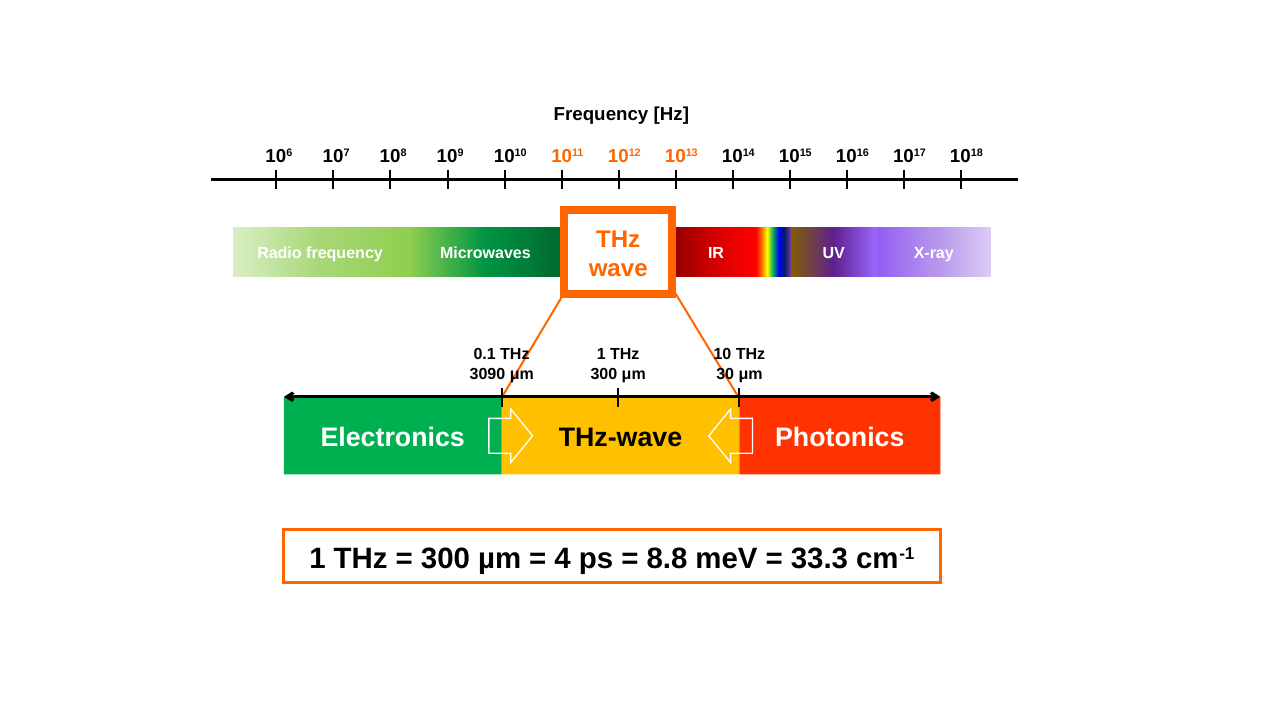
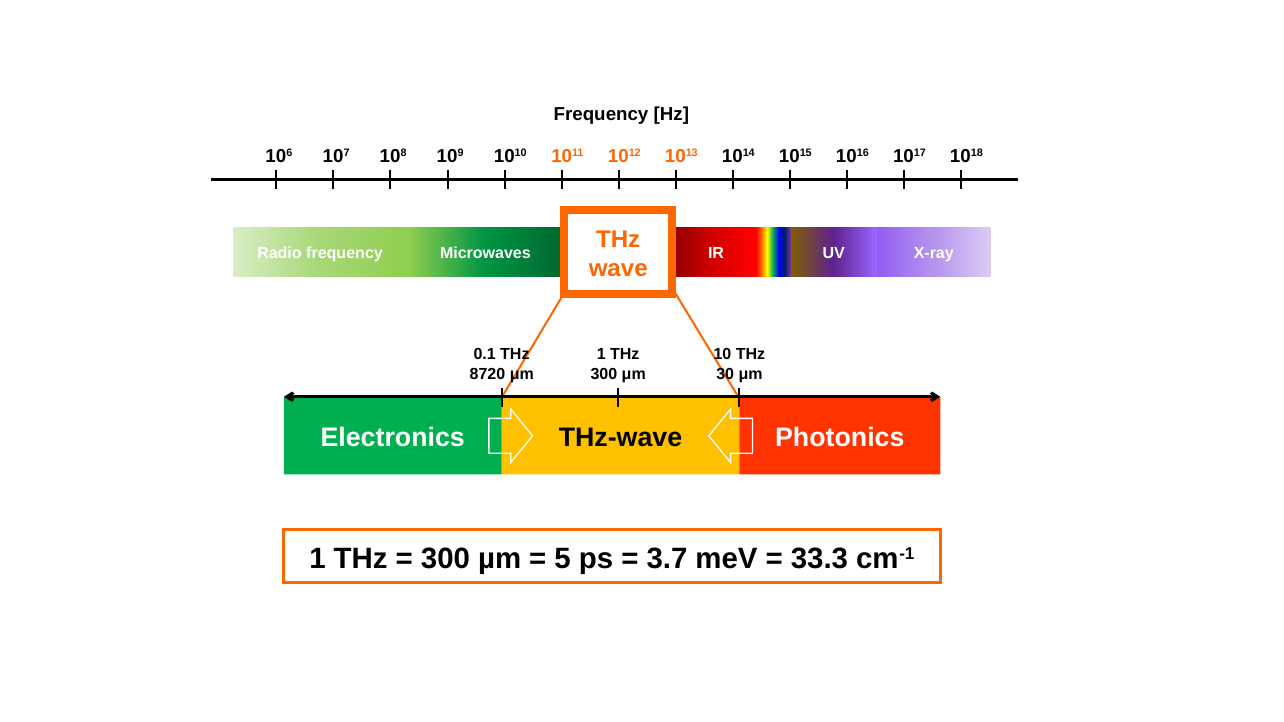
3090: 3090 -> 8720 (487, 374)
4: 4 -> 5 (563, 559)
8.8: 8.8 -> 3.7 (667, 559)
